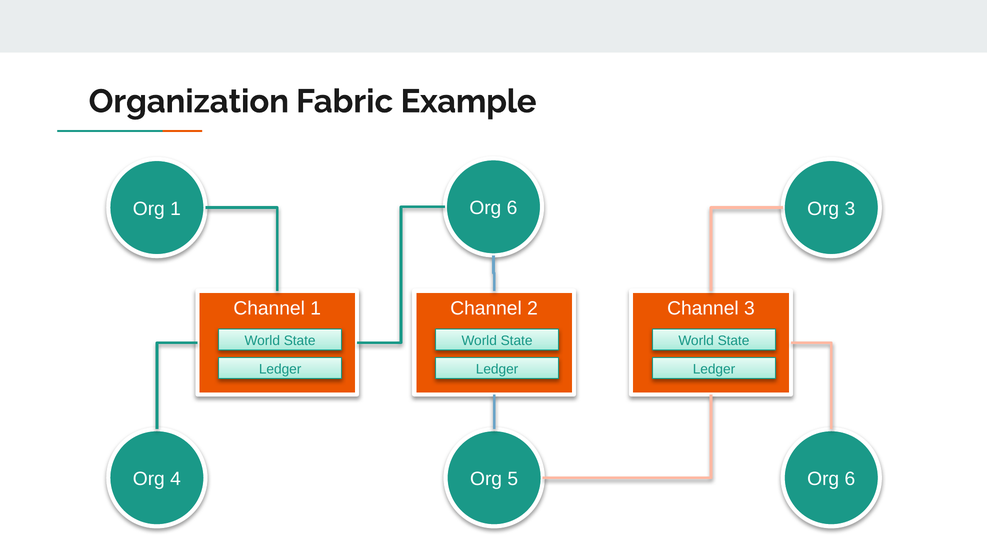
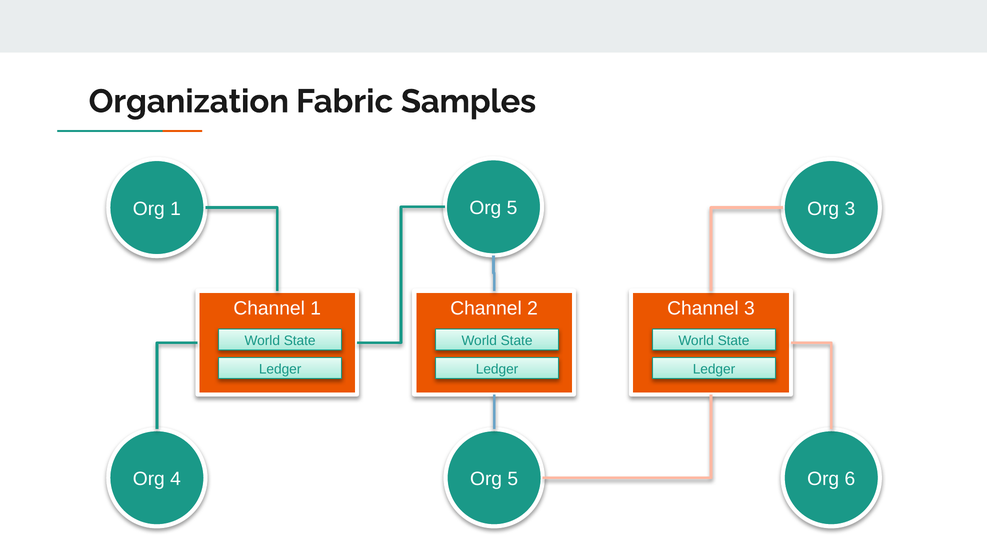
Example: Example -> Samples (469, 102)
1 Org 6: 6 -> 5 (512, 208)
